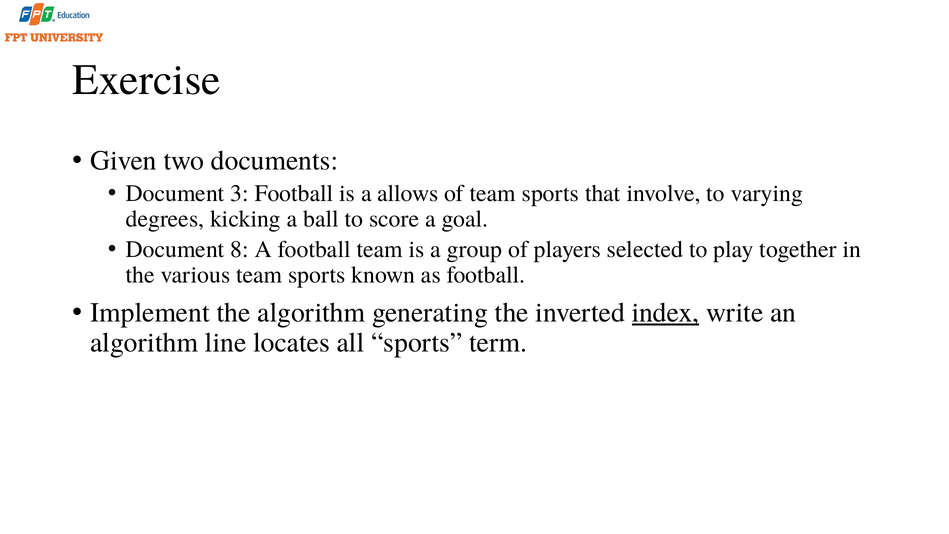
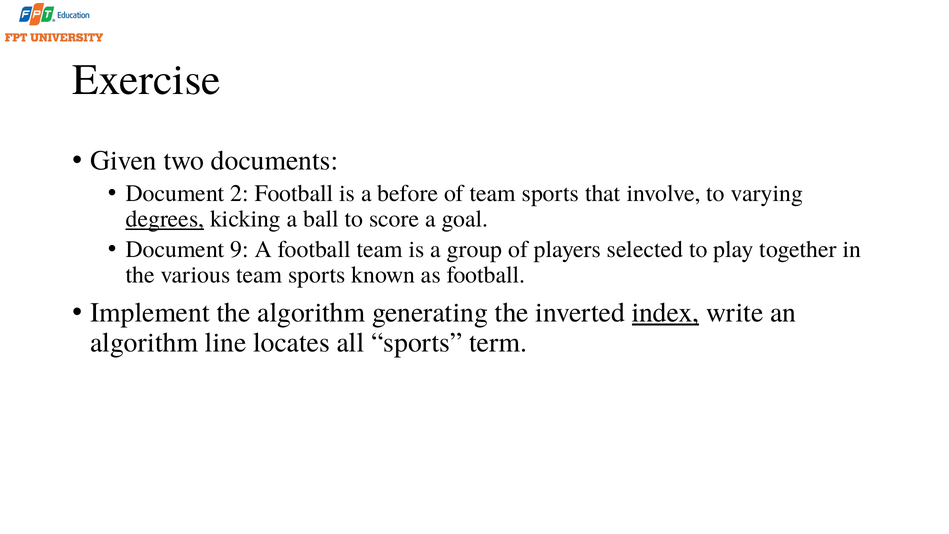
3: 3 -> 2 (240, 193)
allows: allows -> before (408, 193)
degrees underline: none -> present (165, 219)
8: 8 -> 9 (240, 249)
